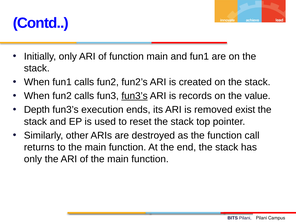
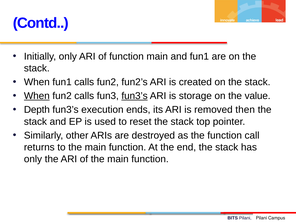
When underline: none -> present (37, 96)
records: records -> storage (195, 96)
exist: exist -> then (245, 110)
